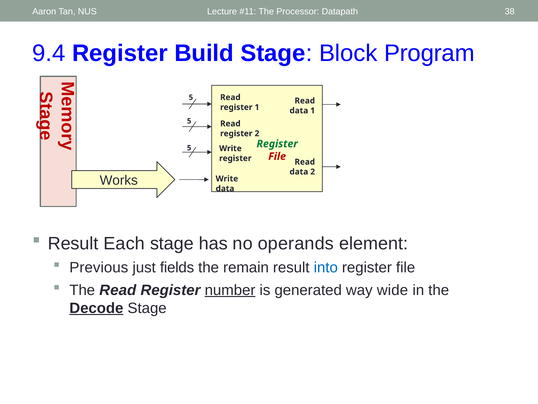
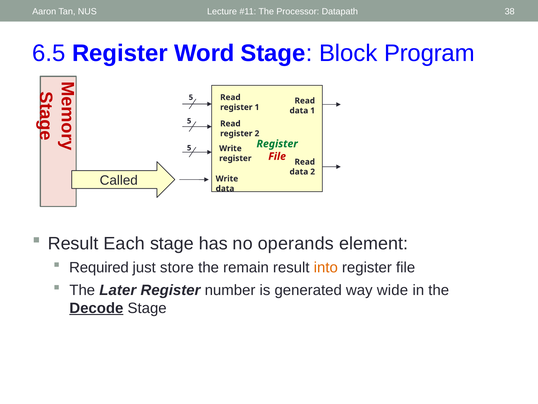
9.4: 9.4 -> 6.5 (49, 53)
Build: Build -> Word (204, 53)
Works: Works -> Called (119, 180)
Previous: Previous -> Required (99, 267)
fields: fields -> store (177, 267)
into colour: blue -> orange (326, 267)
The Read: Read -> Later (118, 290)
number underline: present -> none (230, 290)
